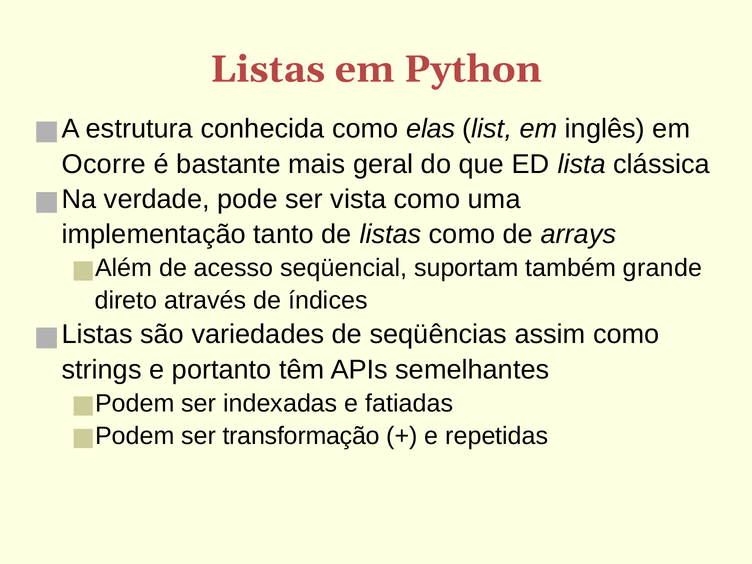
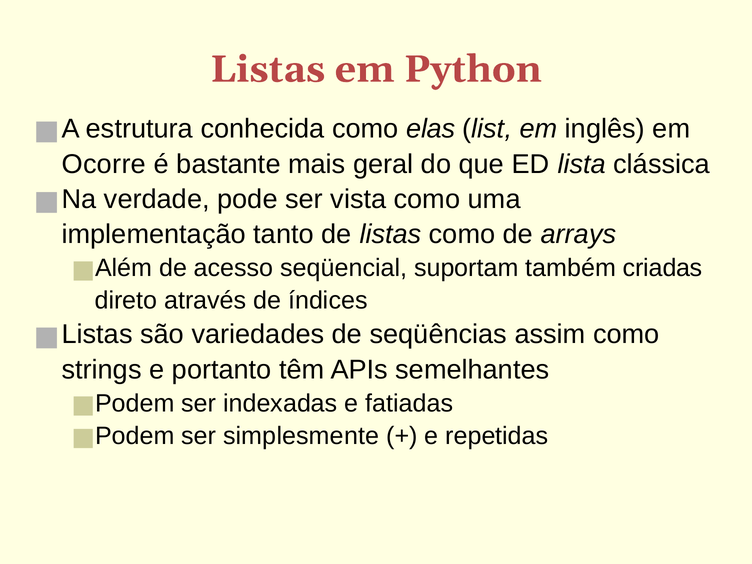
grande: grande -> criadas (663, 268)
transformação: transformação -> simplesmente (301, 436)
